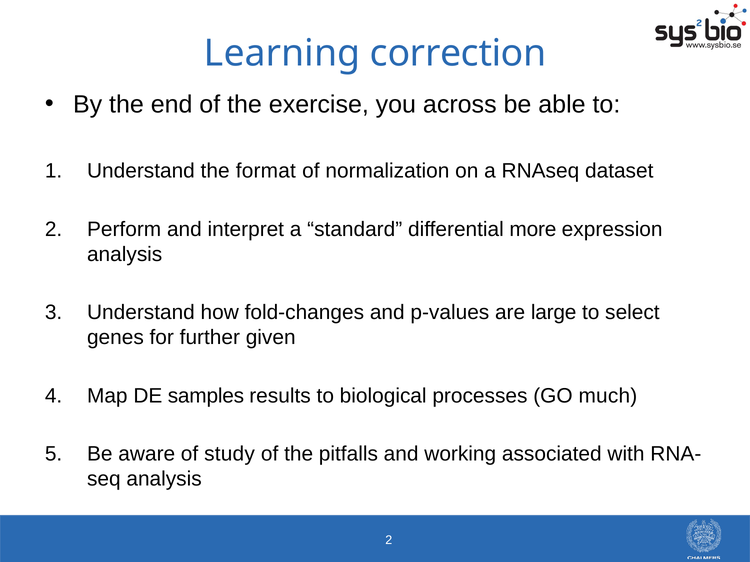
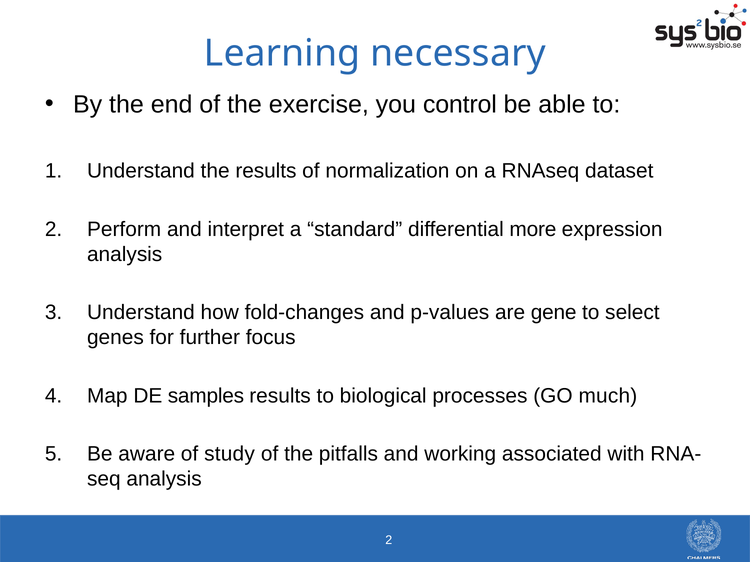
correction: correction -> necessary (458, 53)
across: across -> control (460, 105)
the format: format -> results (266, 171)
large: large -> gene (554, 313)
given: given -> focus (271, 338)
